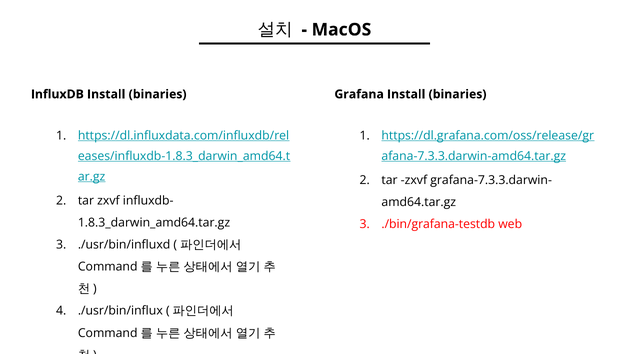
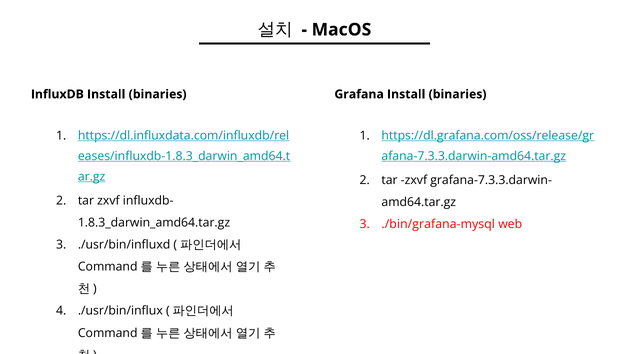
./bin/grafana-testdb: ./bin/grafana-testdb -> ./bin/grafana-mysql (438, 224)
